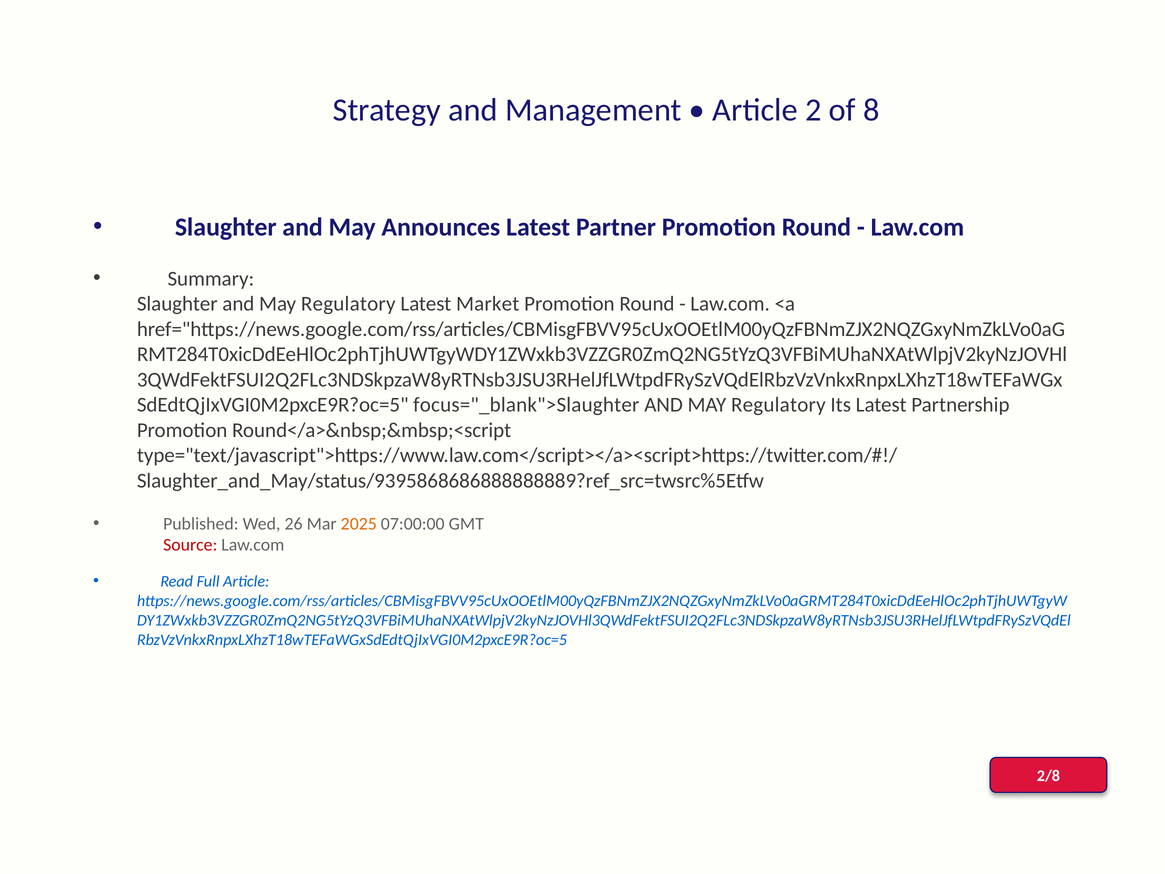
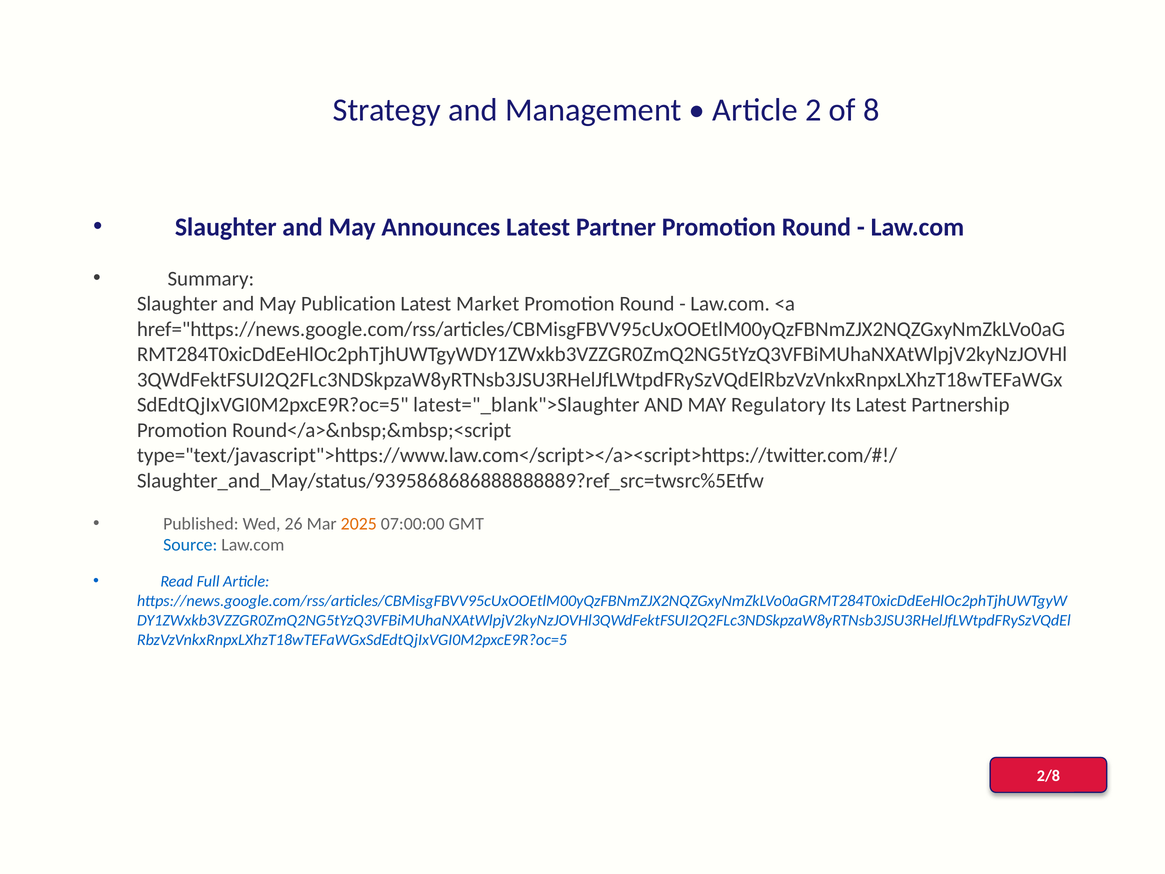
Slaughter and May Regulatory: Regulatory -> Publication (348, 304)
focus="_blank">Slaughter: focus="_blank">Slaughter -> latest="_blank">Slaughter (526, 405)
Source colour: red -> blue (190, 545)
